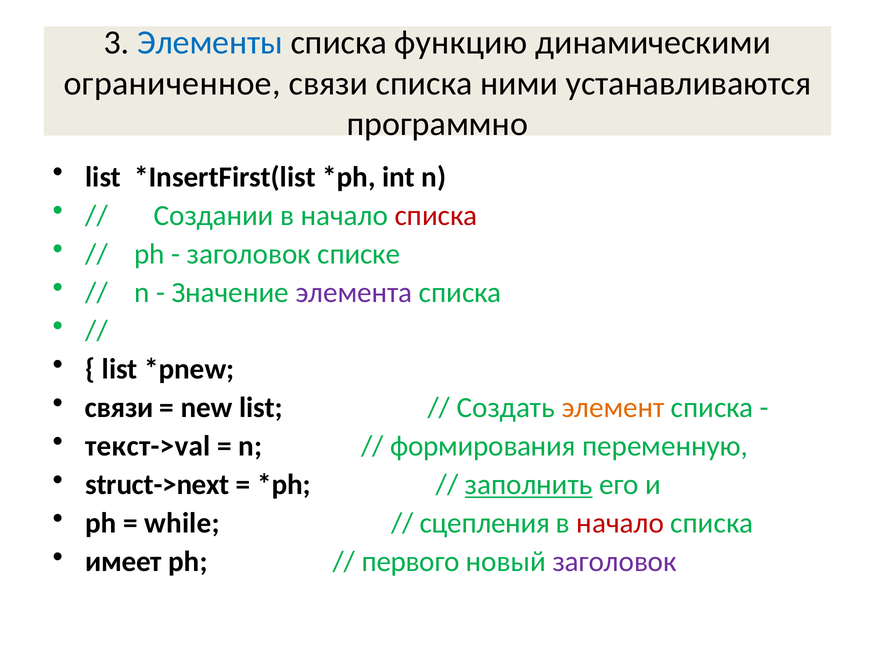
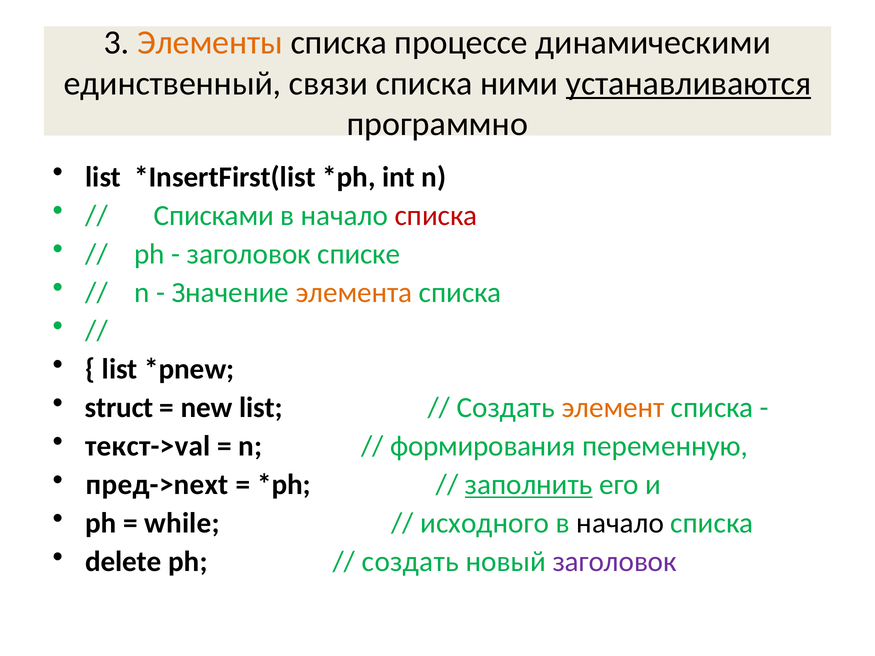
Элементы colour: blue -> orange (210, 42)
функцию: функцию -> процессе (461, 42)
ограниченное: ограниченное -> единственный (172, 83)
устанавливаются underline: none -> present (689, 83)
Создании: Создании -> Списками (214, 216)
элемента colour: purple -> orange (354, 292)
связи: связи -> struct (119, 408)
struct->next: struct->next -> пред->next (157, 485)
сцепления: сцепления -> исходного (485, 523)
начало colour: red -> black (620, 523)
имеет: имеет -> delete (123, 562)
первого: первого -> создать (410, 562)
